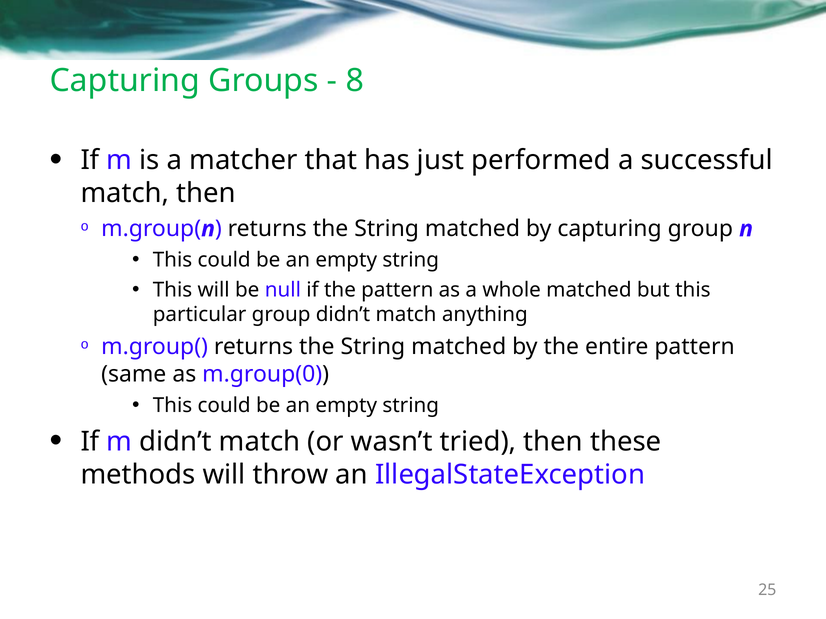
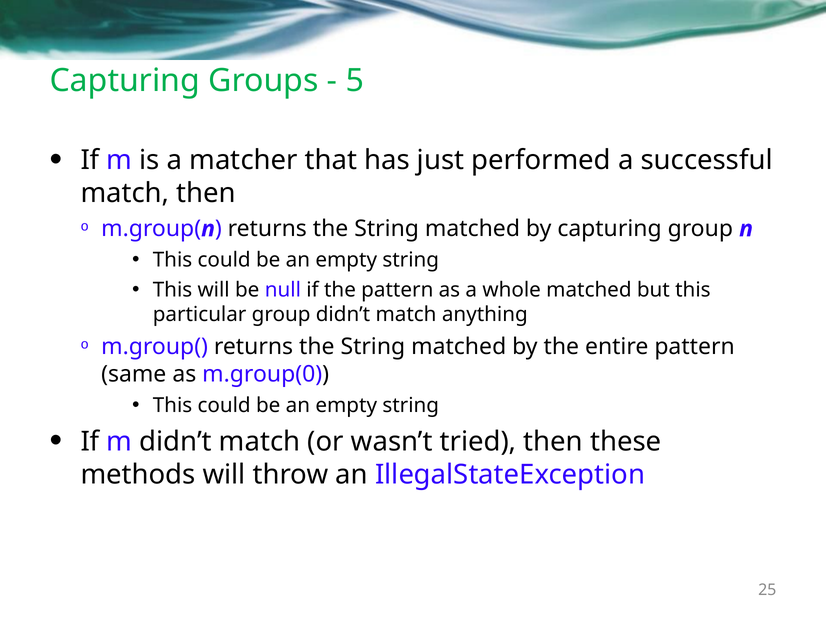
8: 8 -> 5 (355, 81)
